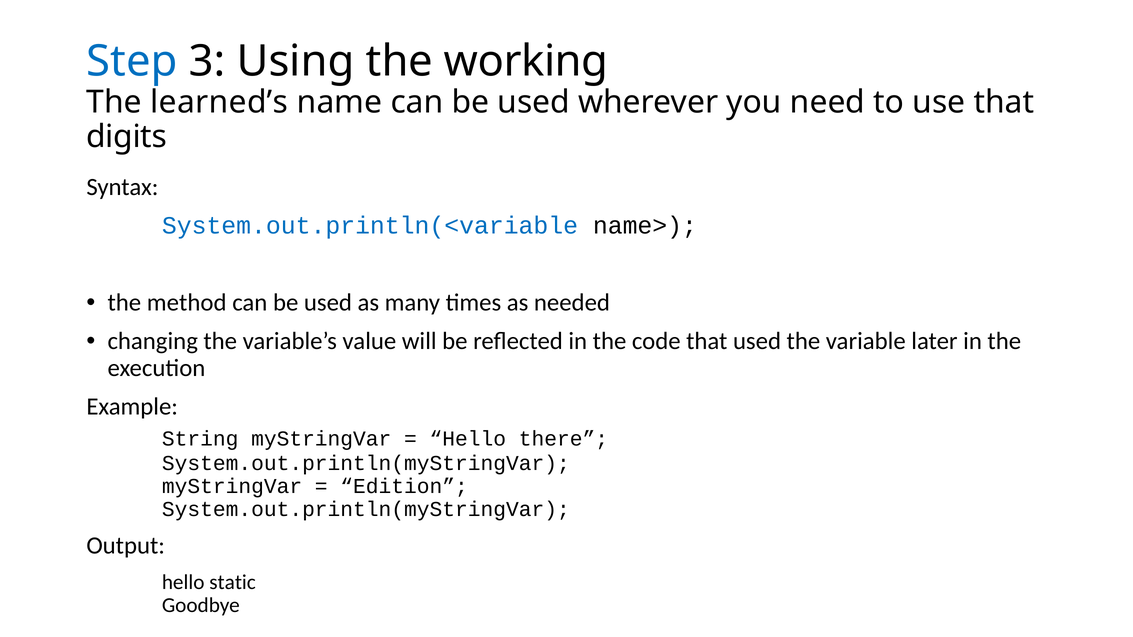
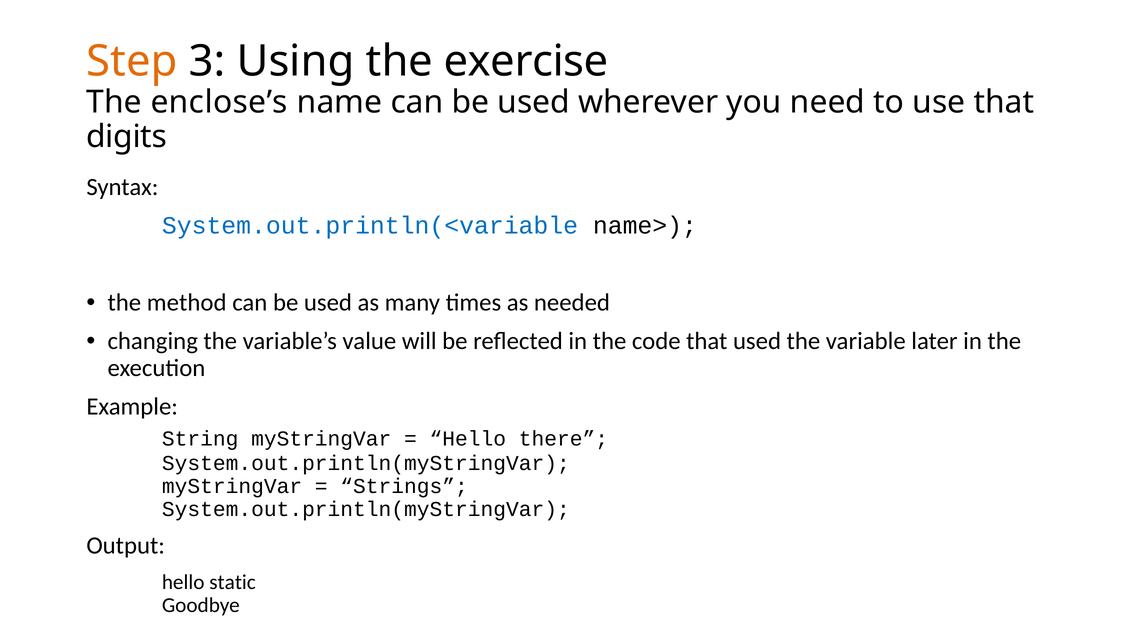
Step colour: blue -> orange (132, 61)
working: working -> exercise (526, 61)
learned’s: learned’s -> enclose’s (219, 102)
Edition: Edition -> Strings (404, 486)
